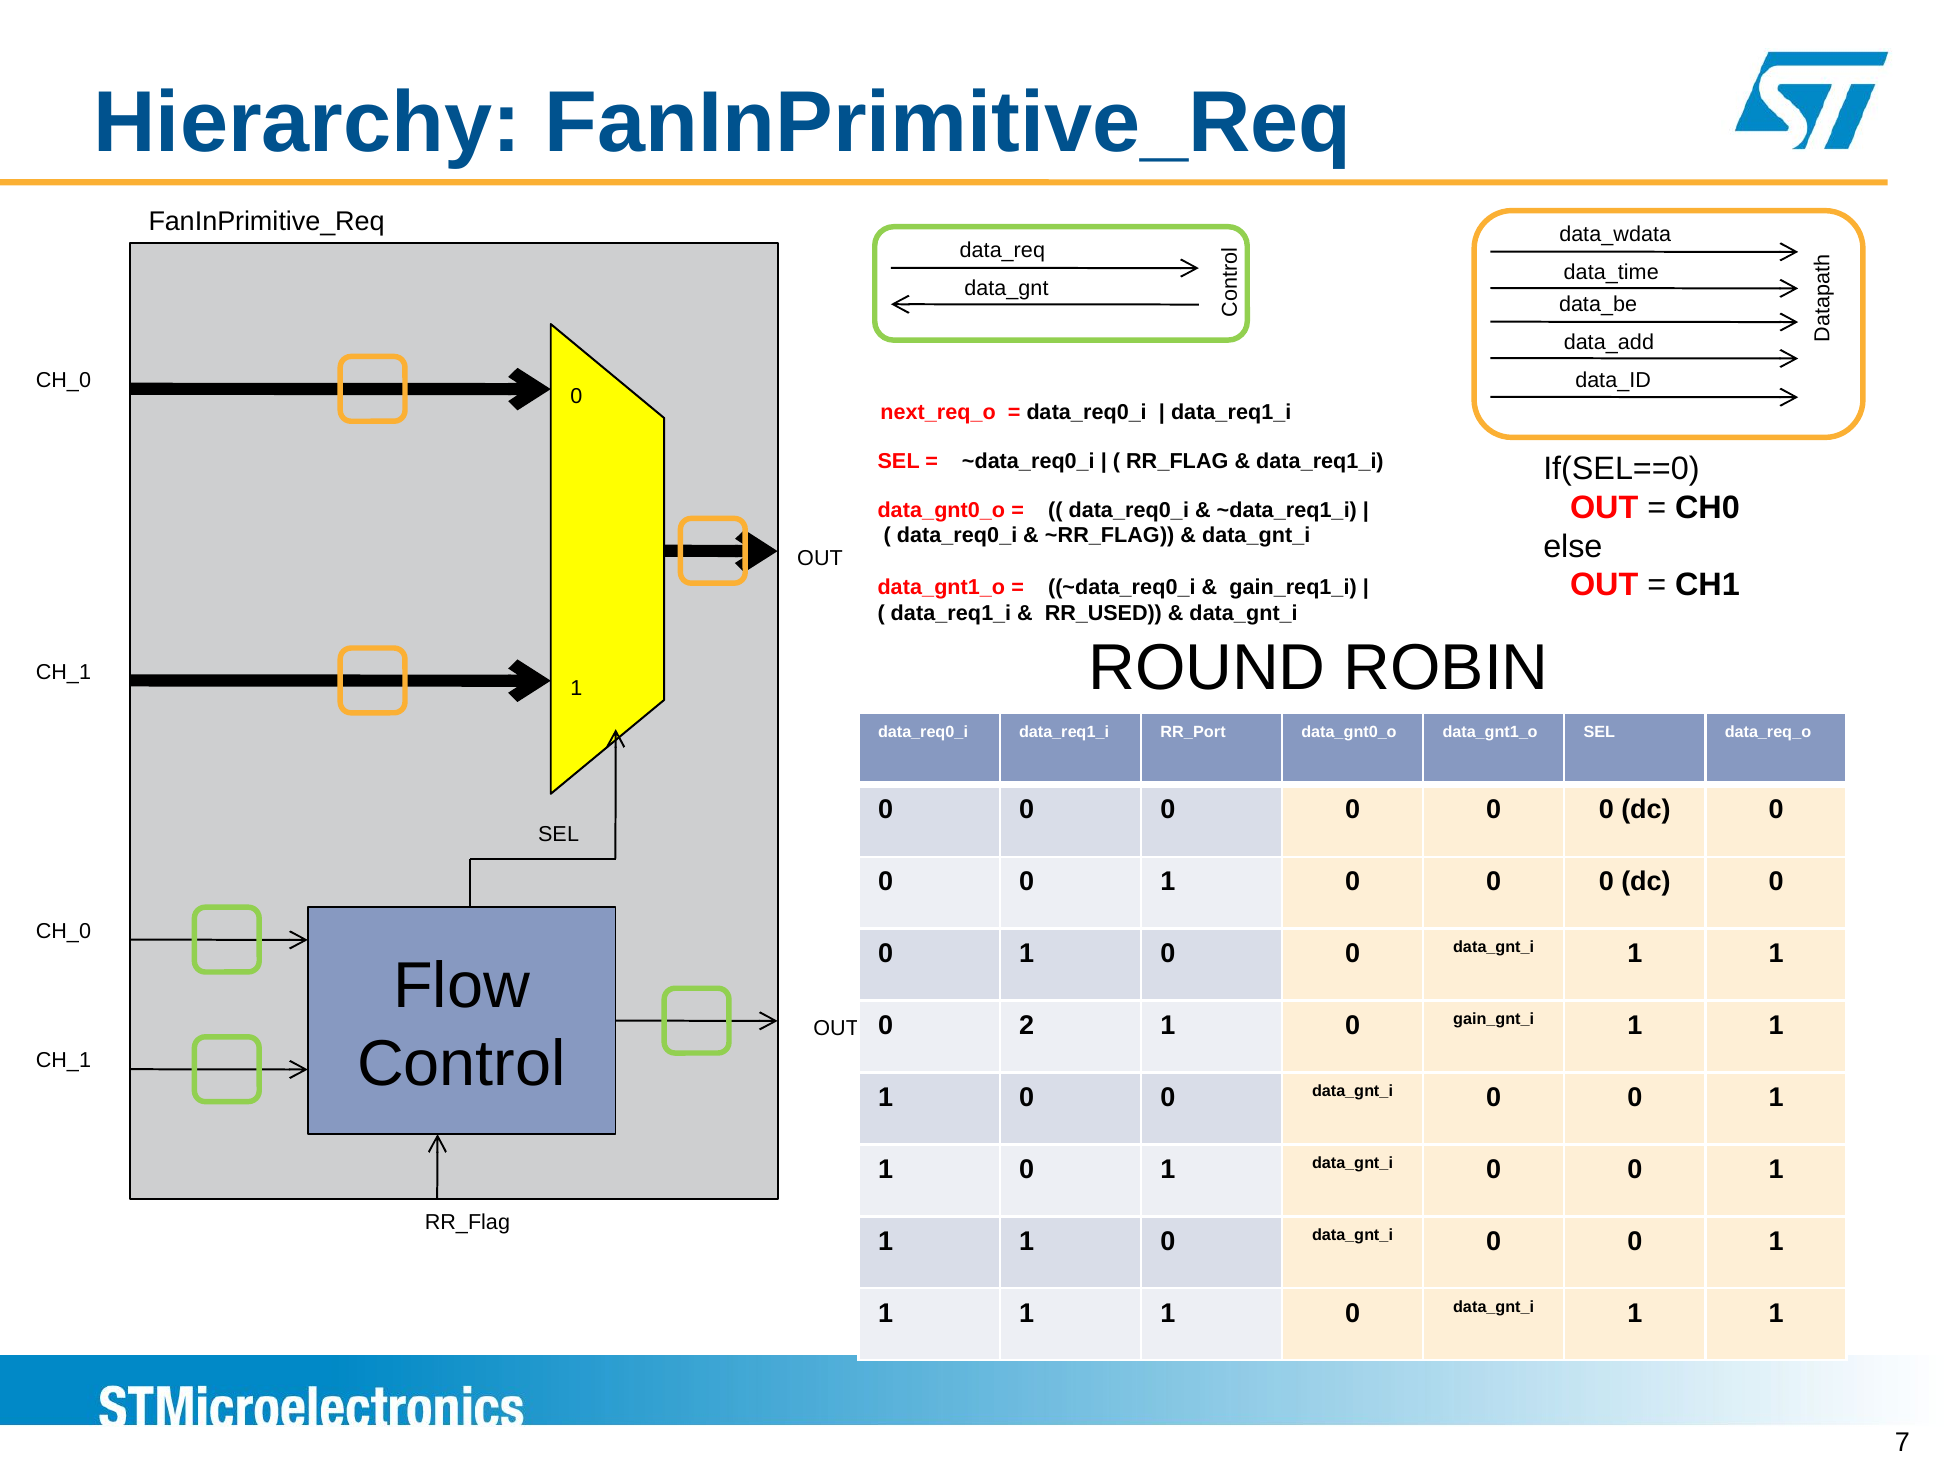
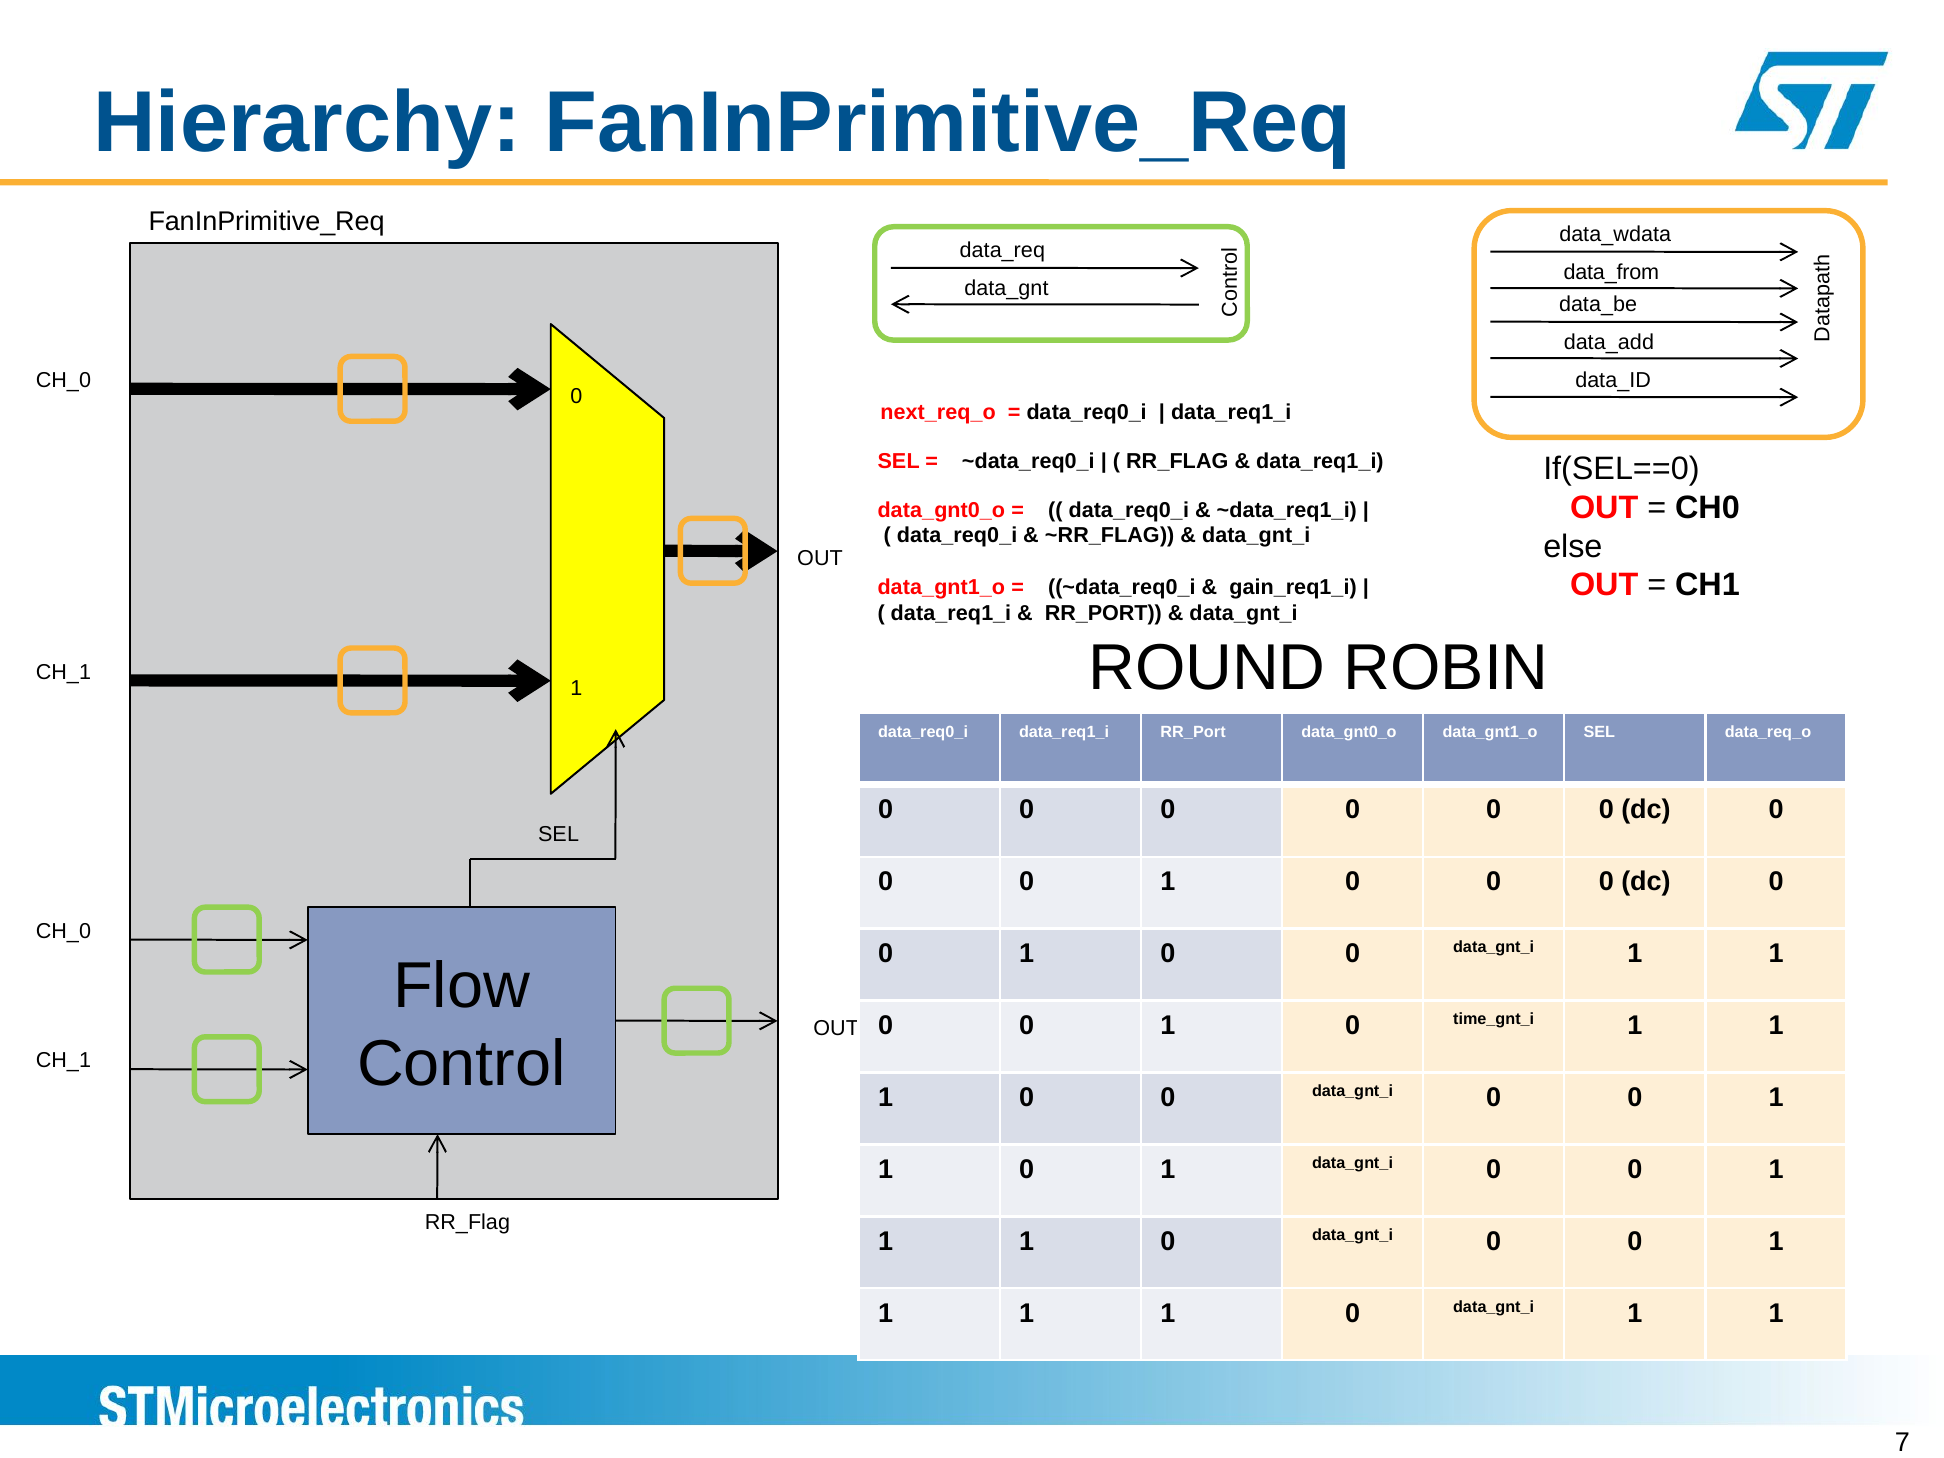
data_time: data_time -> data_from (1611, 272)
RR_USED: RR_USED -> RR_PORT (1103, 613)
2: 2 -> 0 (1027, 1026)
gain_gnt_i: gain_gnt_i -> time_gnt_i (1494, 1020)
